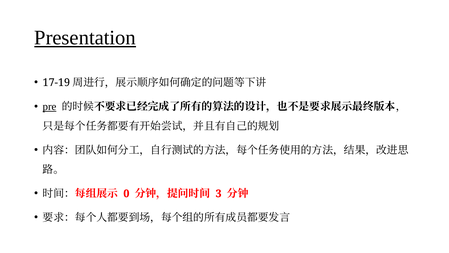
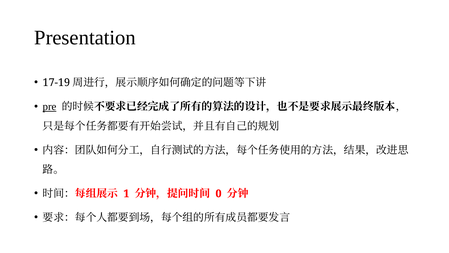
Presentation underline: present -> none (85, 38)
0: 0 -> 1 (126, 193)
3: 3 -> 0 (219, 193)
